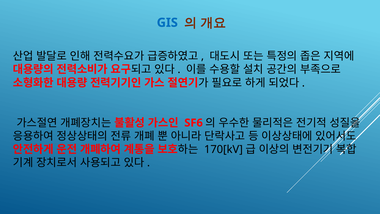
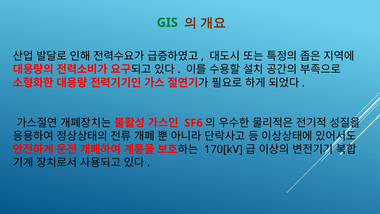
GIS colour: blue -> green (167, 23)
